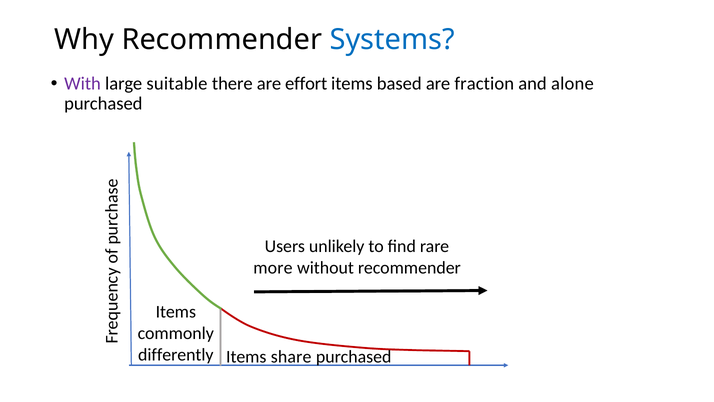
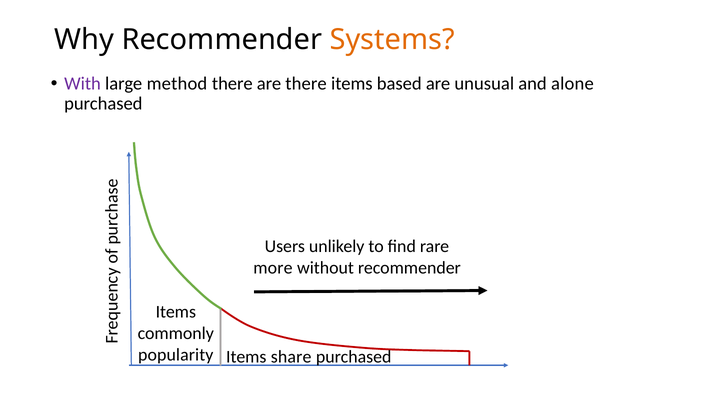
Systems colour: blue -> orange (392, 40)
suitable: suitable -> method (177, 83)
are effort: effort -> there (306, 83)
fraction: fraction -> unusual (484, 83)
differently: differently -> popularity (176, 355)
